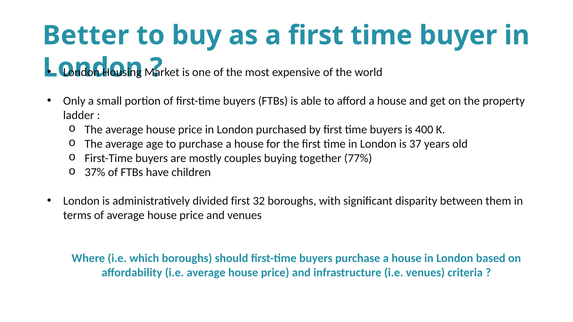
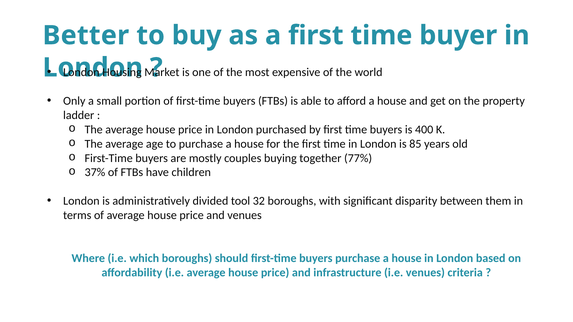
37: 37 -> 85 (415, 144)
divided first: first -> tool (241, 201)
